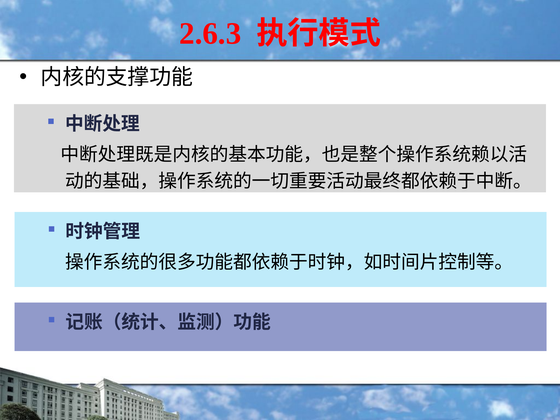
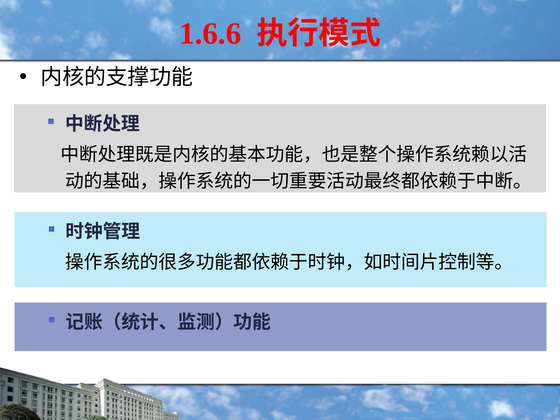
2.6.3: 2.6.3 -> 1.6.6 (210, 34)
